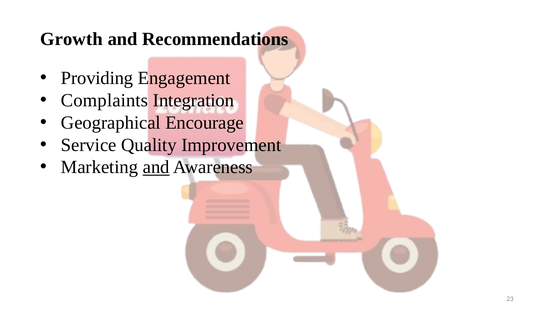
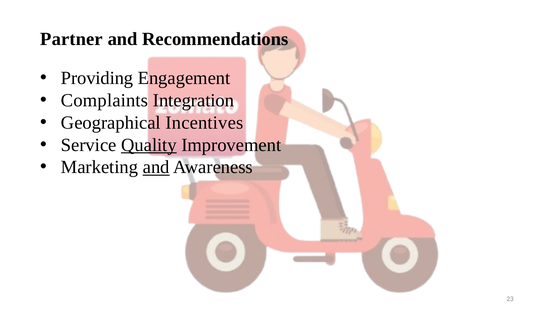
Growth: Growth -> Partner (72, 39)
Encourage: Encourage -> Incentives (204, 123)
Quality underline: none -> present (149, 145)
